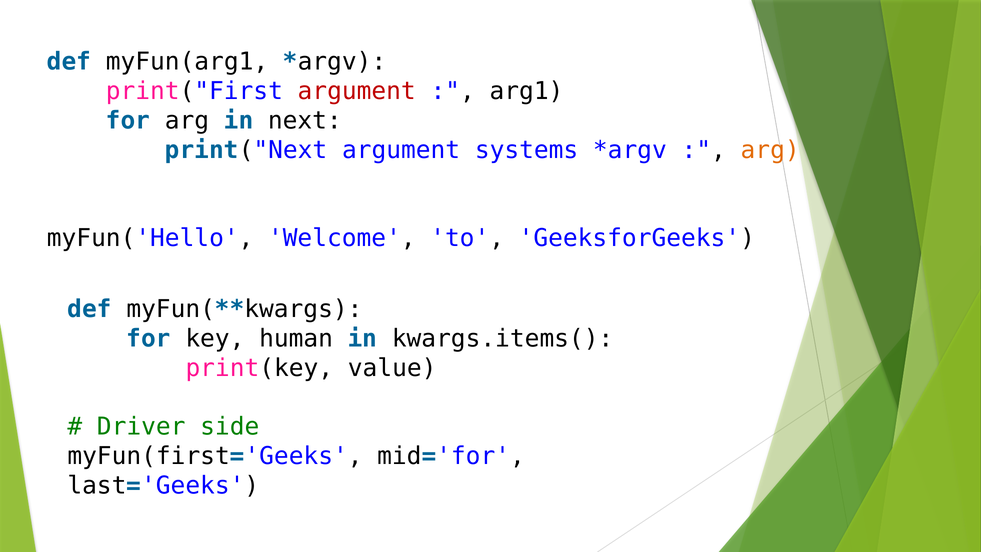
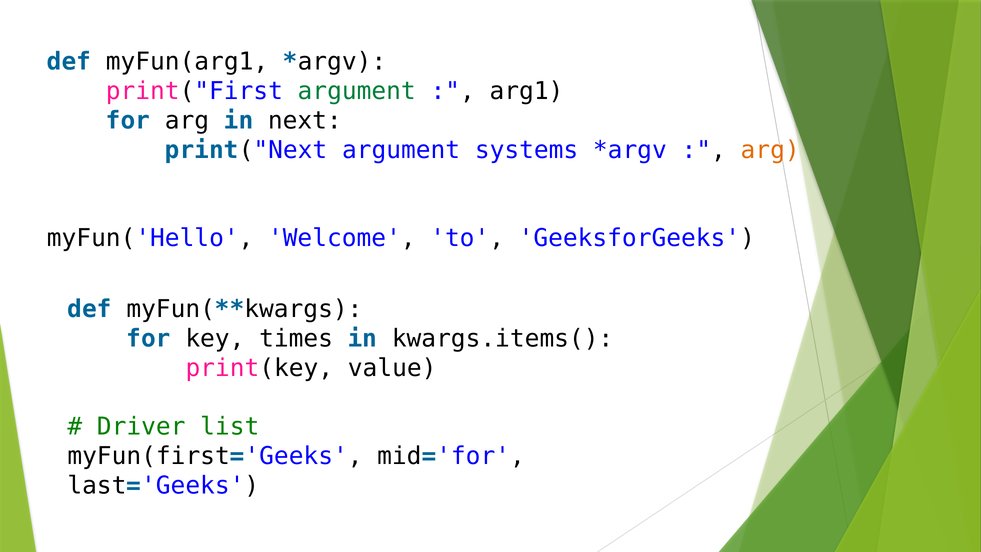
argument colour: red -> green (357, 91)
human: human -> times (296, 338)
side: side -> list (230, 427)
